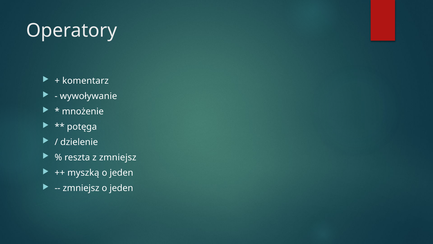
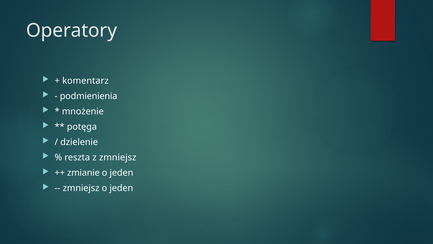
wywoływanie: wywoływanie -> podmienienia (89, 96)
myszką: myszką -> zmianie (83, 173)
